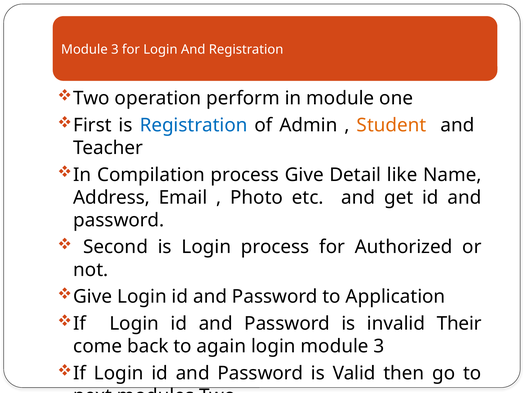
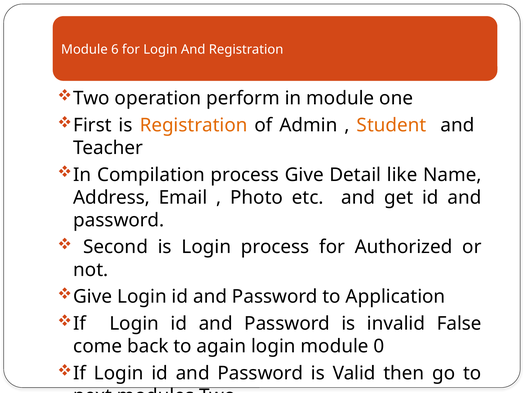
3: 3 -> 6 (115, 49)
Registration colour: blue -> orange (194, 125)
Their: Their -> False (459, 324)
login module 3: 3 -> 0 (379, 346)
